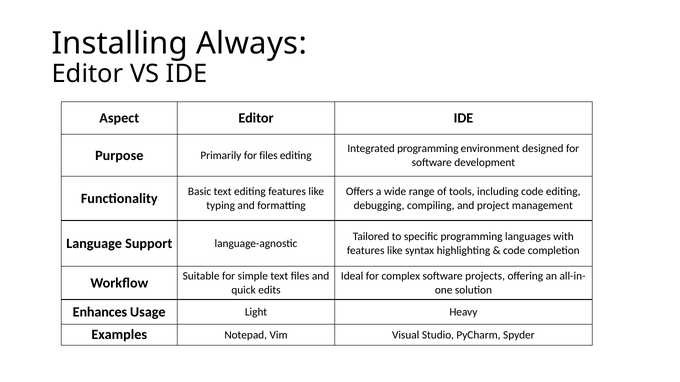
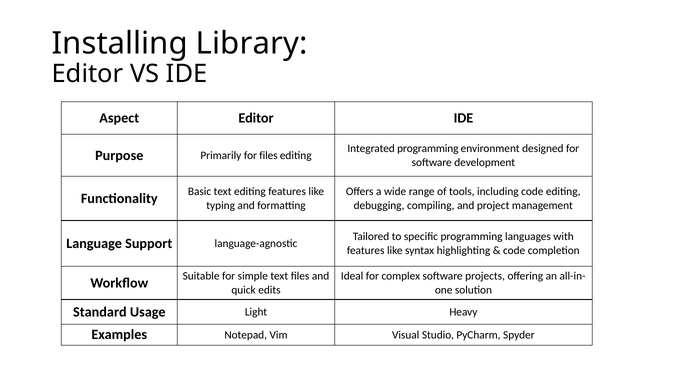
Always: Always -> Library (252, 43)
Enhances: Enhances -> Standard (100, 312)
